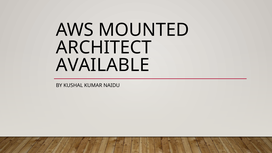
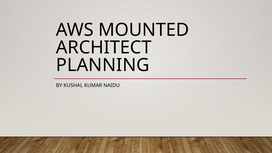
AVAILABLE: AVAILABLE -> PLANNING (103, 65)
